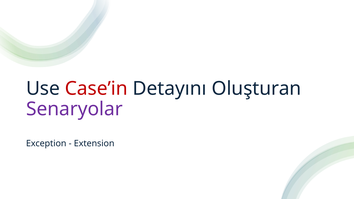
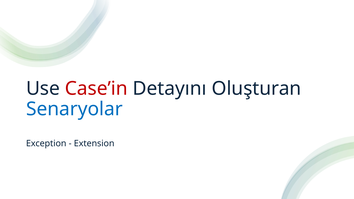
Senaryolar colour: purple -> blue (74, 109)
